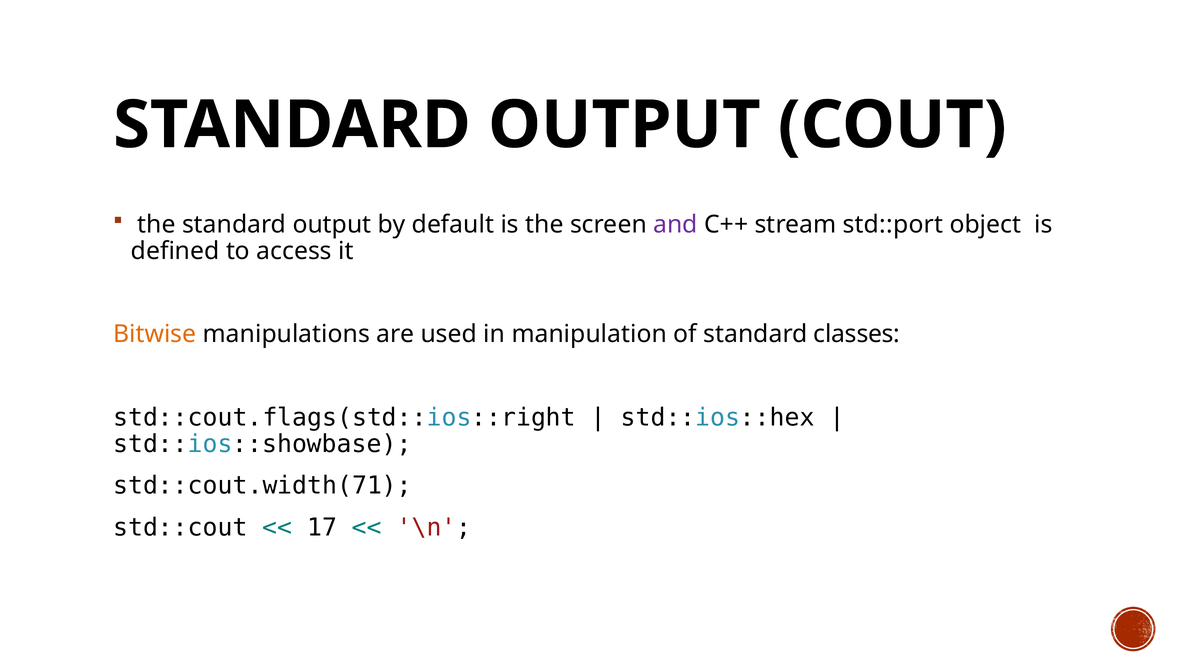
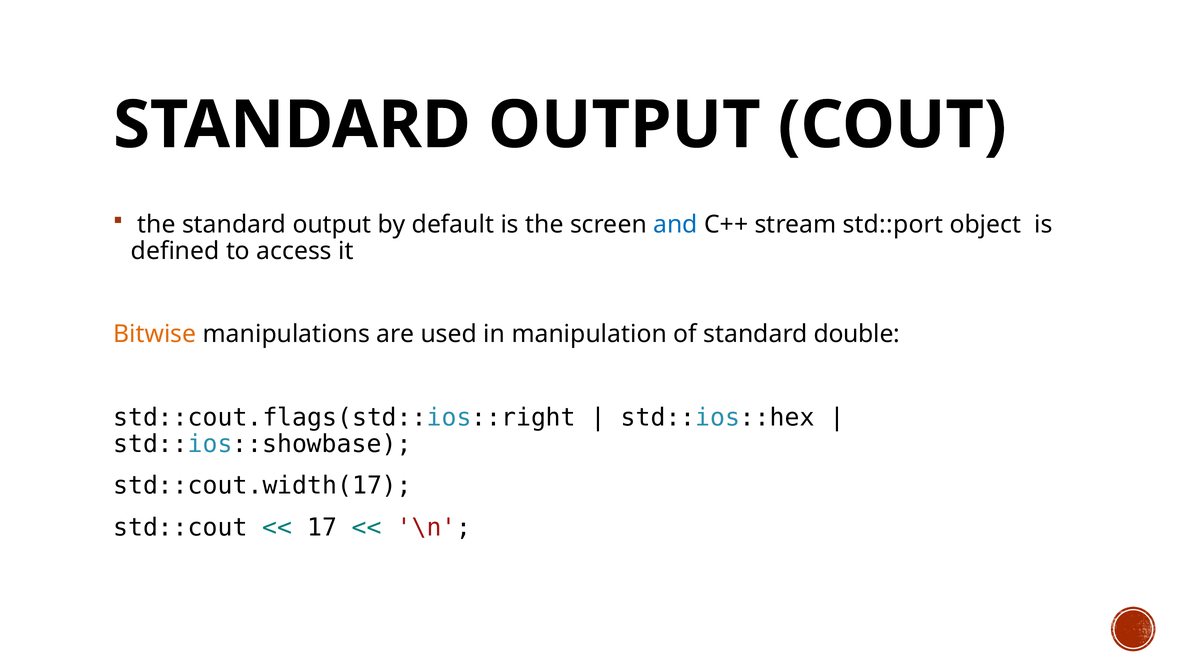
and colour: purple -> blue (675, 224)
classes: classes -> double (857, 334)
std::cout.width(71: std::cout.width(71 -> std::cout.width(17 (262, 486)
